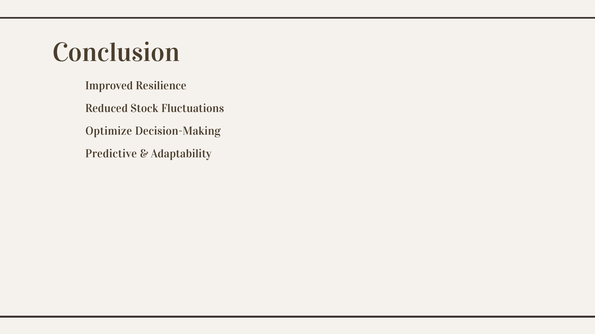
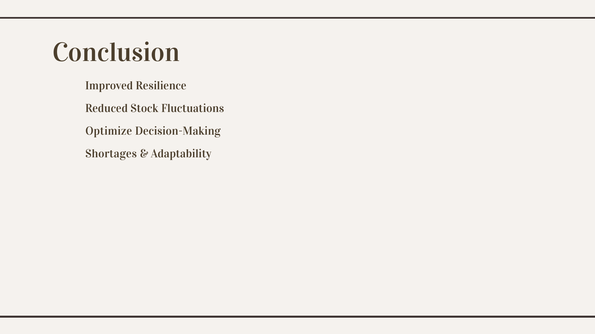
Predictive: Predictive -> Shortages (111, 154)
